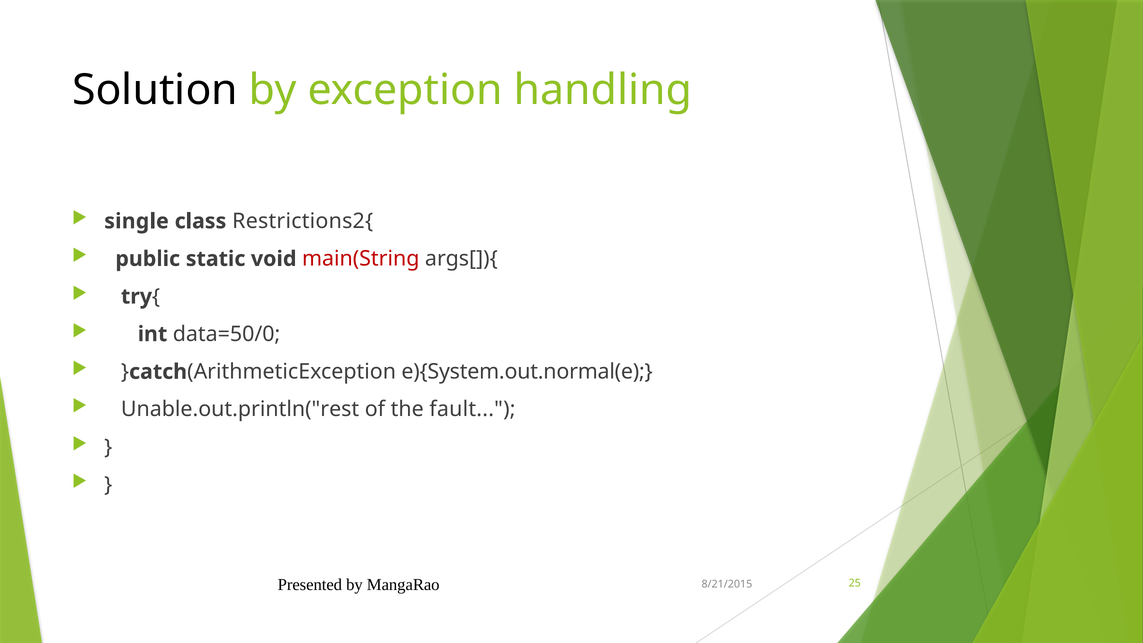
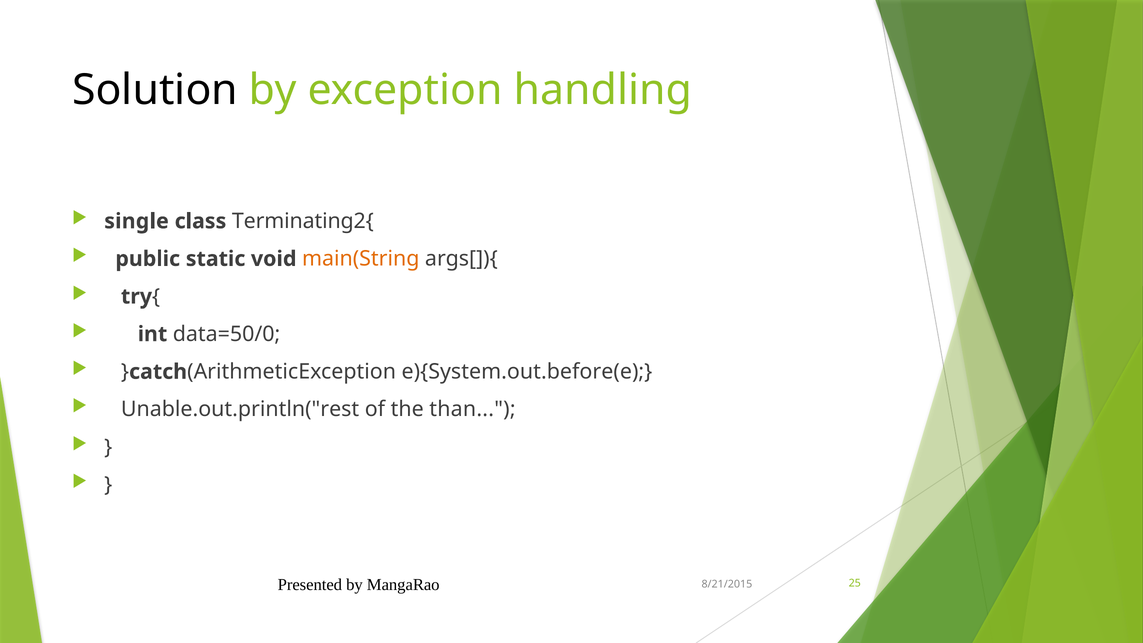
Restrictions2{: Restrictions2{ -> Terminating2{ (303, 221)
main(String colour: red -> orange (361, 259)
e){System.out.normal(e: e){System.out.normal(e -> e){System.out.before(e (527, 372)
fault: fault -> than (472, 409)
